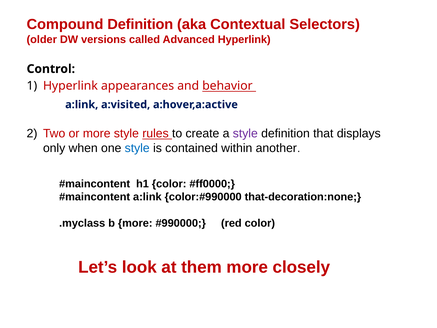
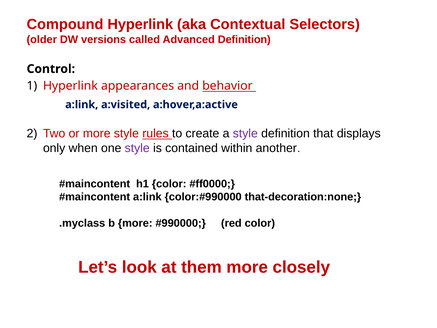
Compound Definition: Definition -> Hyperlink (140, 24)
Advanced Hyperlink: Hyperlink -> Definition (244, 39)
style colour: blue -> purple (137, 148)
